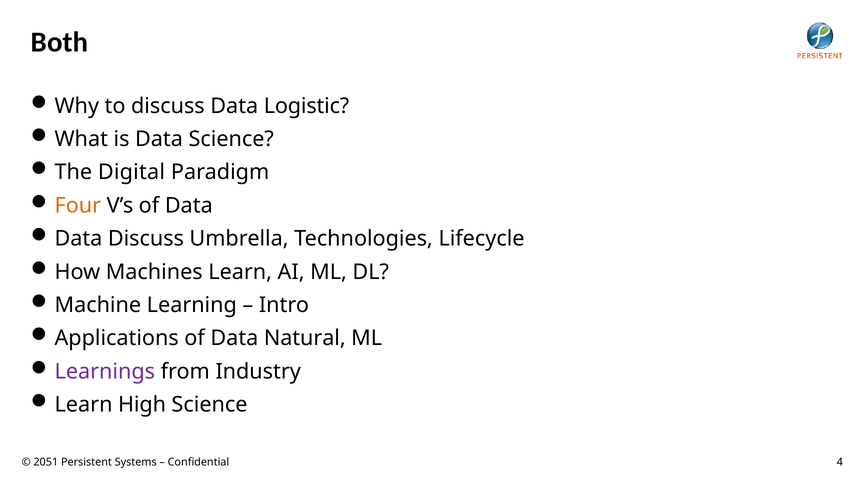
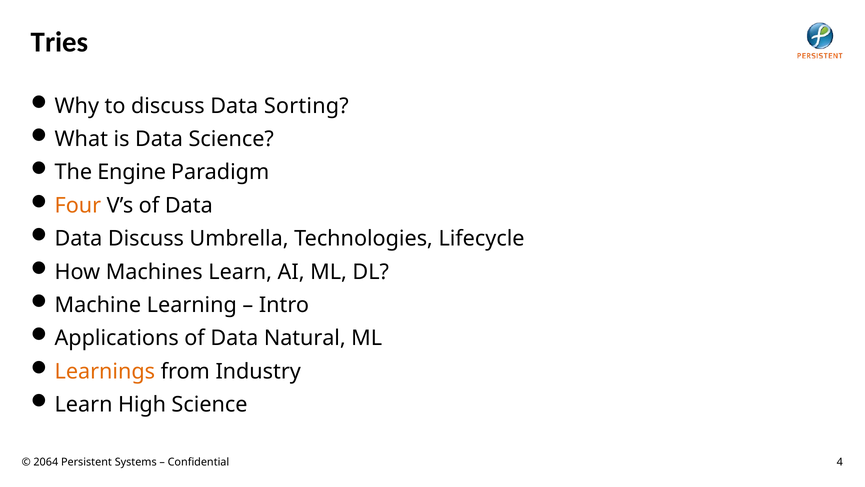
Both: Both -> Tries (60, 42)
Logistic: Logistic -> Sorting (306, 106)
Digital: Digital -> Engine (132, 172)
Learnings colour: purple -> orange (105, 371)
2051: 2051 -> 2064 (46, 462)
